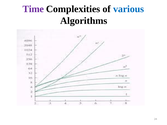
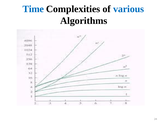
Time colour: purple -> blue (33, 9)
